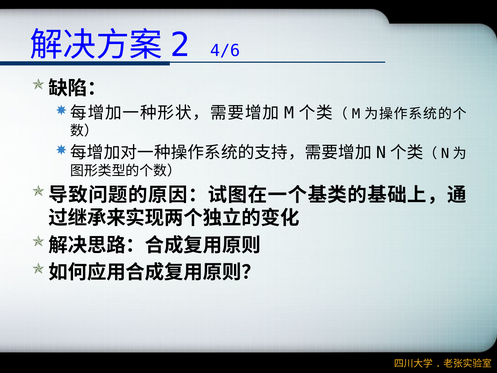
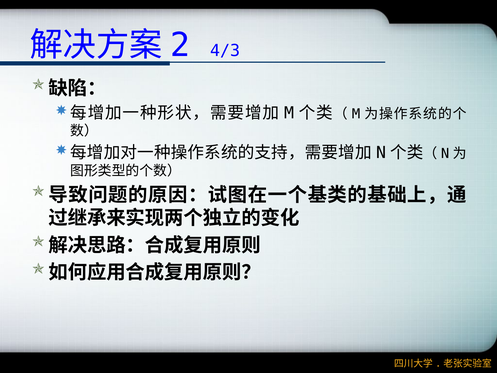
4/6: 4/6 -> 4/3 (225, 51)
